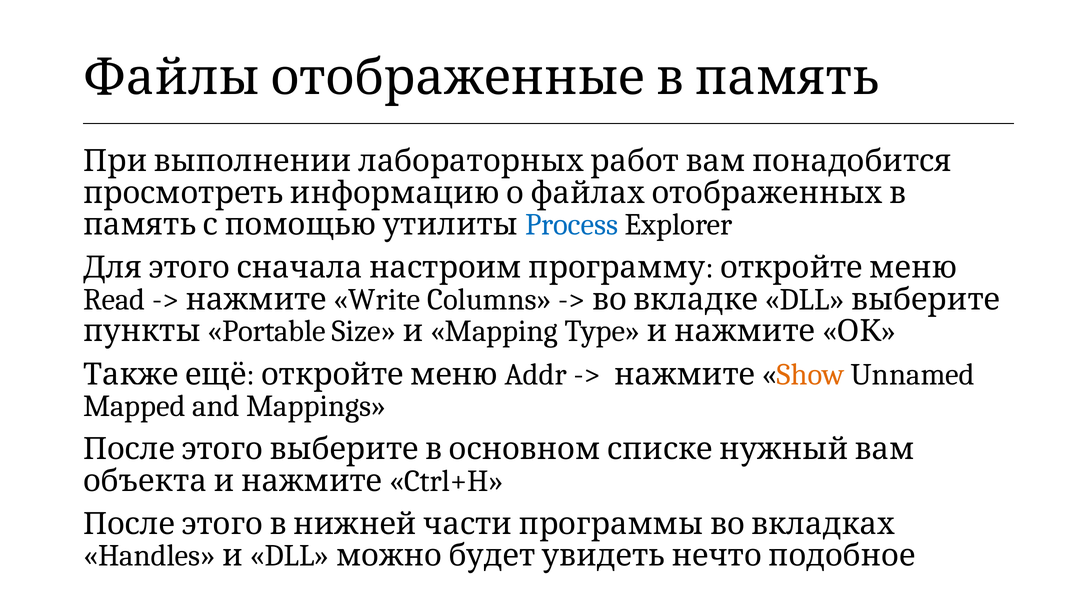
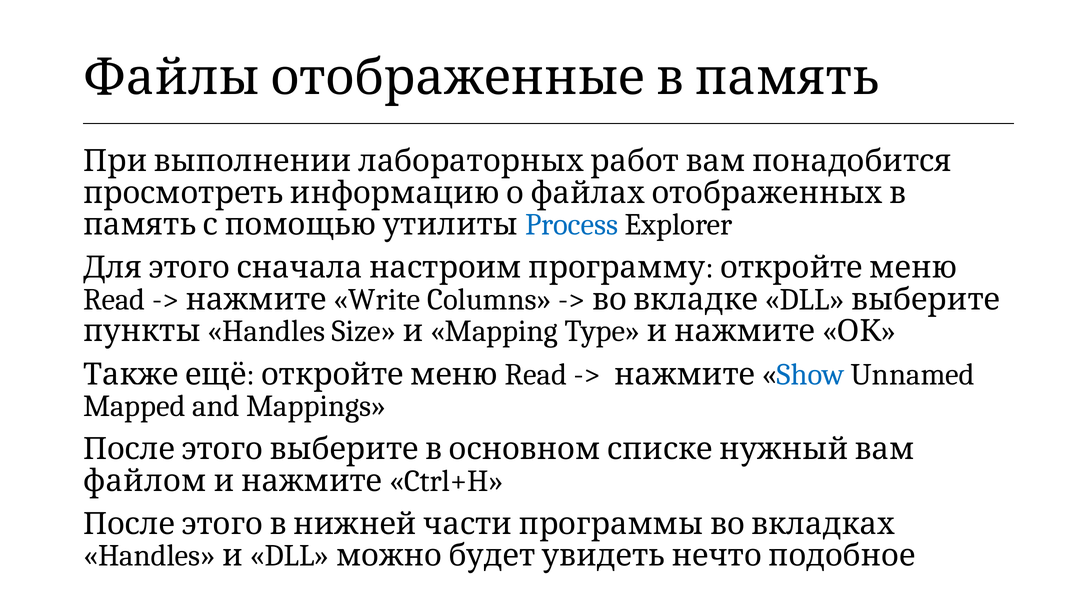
пункты Portable: Portable -> Handles (274, 331)
Addr: Addr -> Read (536, 374)
Show colour: orange -> blue (811, 374)
объекта: объекта -> файлом (145, 481)
